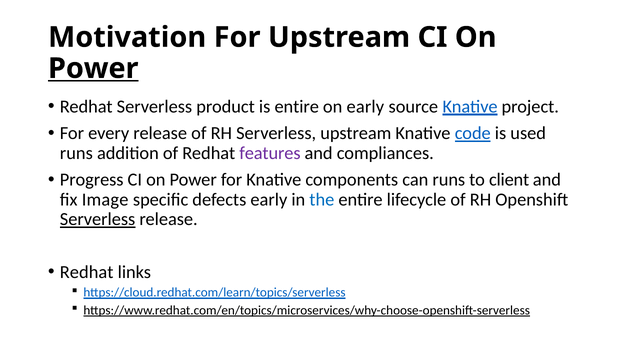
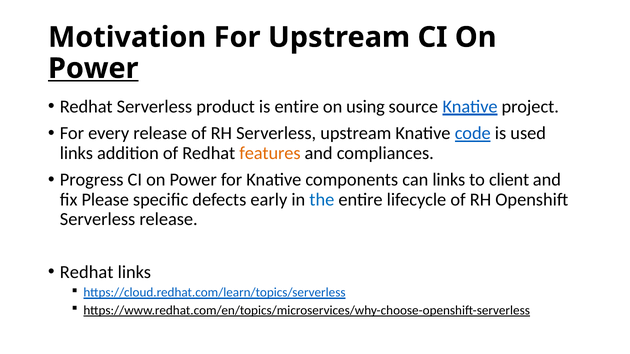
on early: early -> using (366, 107)
runs: runs -> links (76, 153)
features colour: purple -> orange (270, 153)
can runs: runs -> links (449, 180)
Image: Image -> Please (105, 200)
Serverless underline: present -> none (98, 220)
